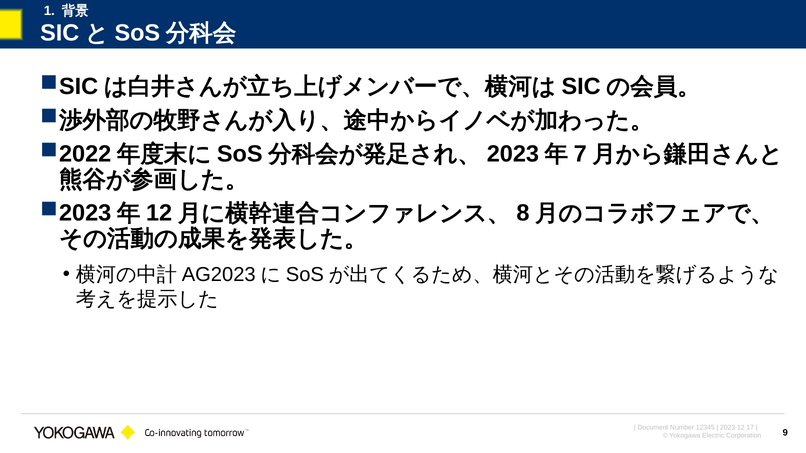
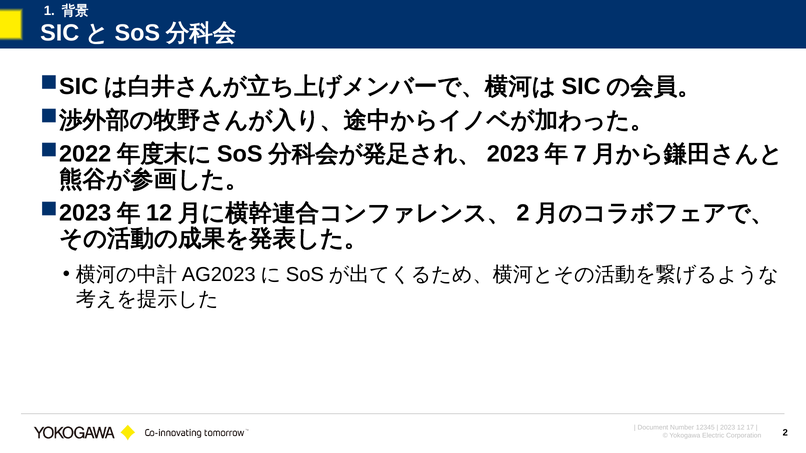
8: 8 -> 2 (523, 213)
9: 9 -> 2 (785, 433)
